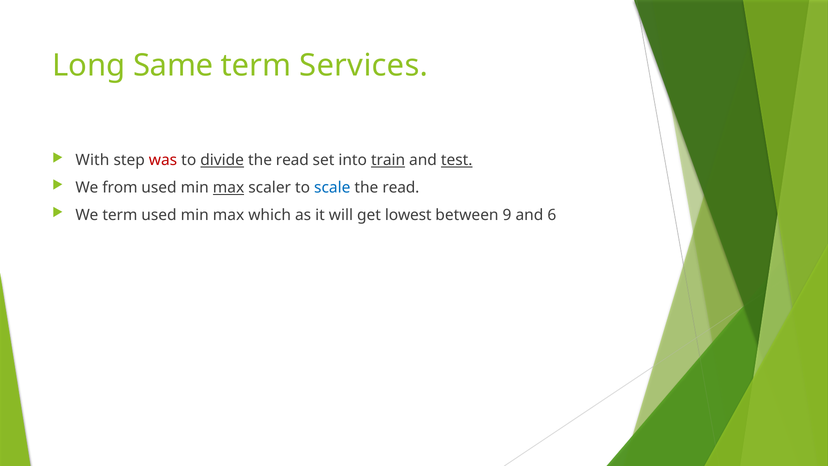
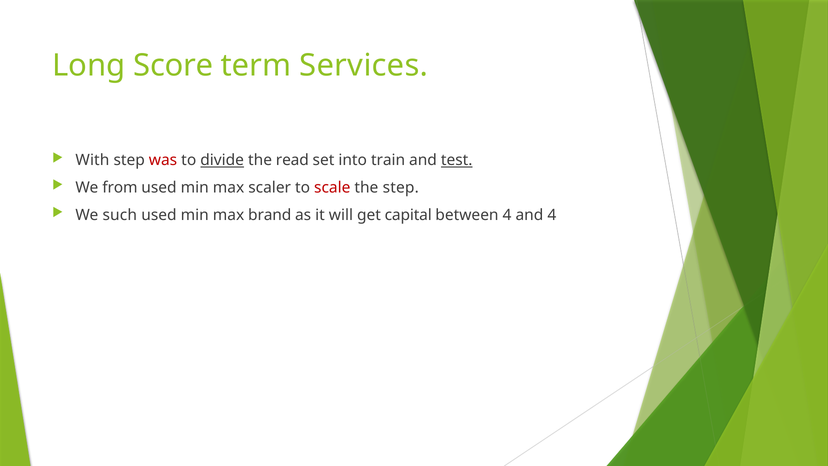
Same: Same -> Score (173, 65)
train underline: present -> none (388, 160)
max underline: present -> none (228, 188)
scale colour: blue -> red (332, 188)
read: read -> step (401, 188)
We term: term -> such (120, 215)
which: which -> brand (270, 215)
lowest: lowest -> capital (408, 215)
between 9: 9 -> 4 (507, 215)
and 6: 6 -> 4 (552, 215)
